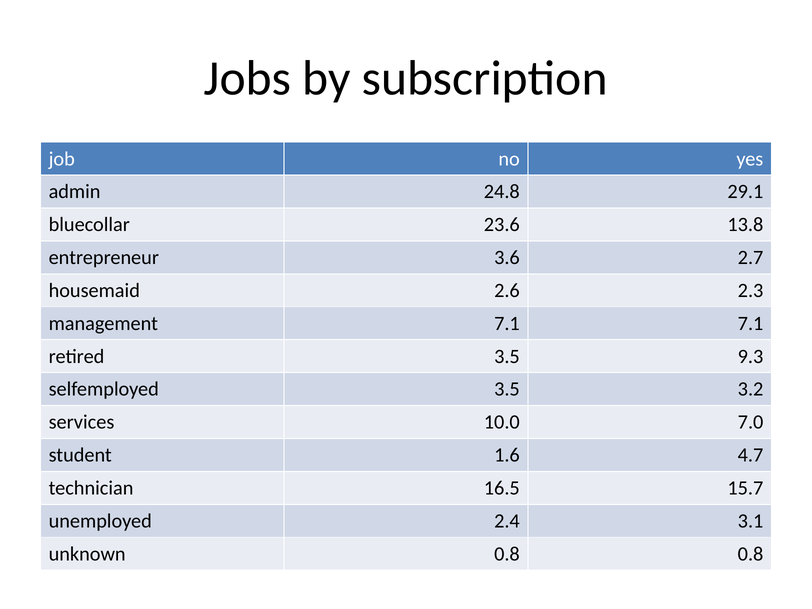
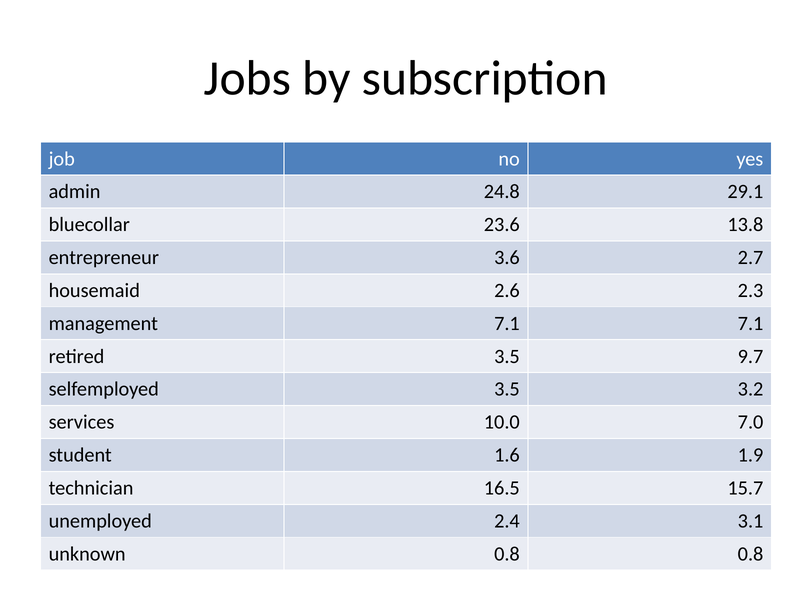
9.3: 9.3 -> 9.7 (751, 356)
4.7: 4.7 -> 1.9 (751, 455)
